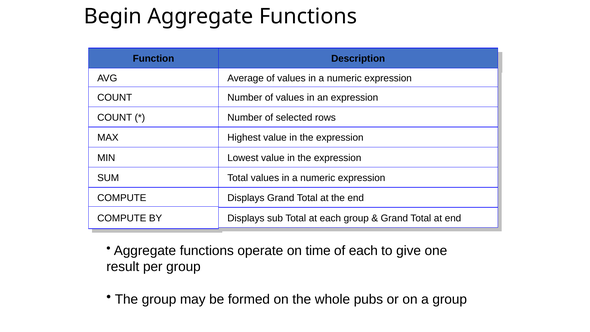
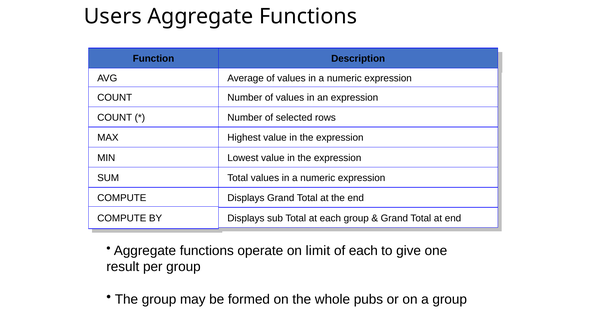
Begin: Begin -> Users (113, 16)
time: time -> limit (318, 250)
